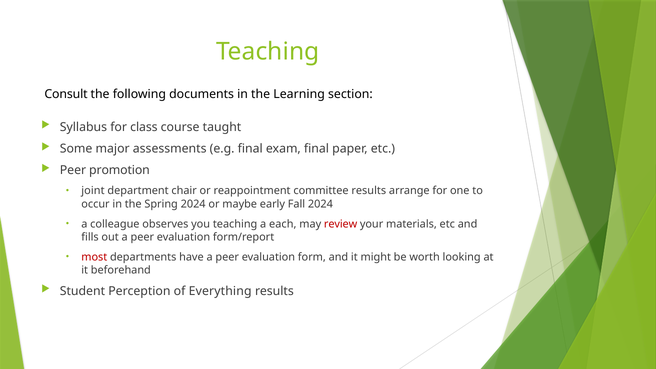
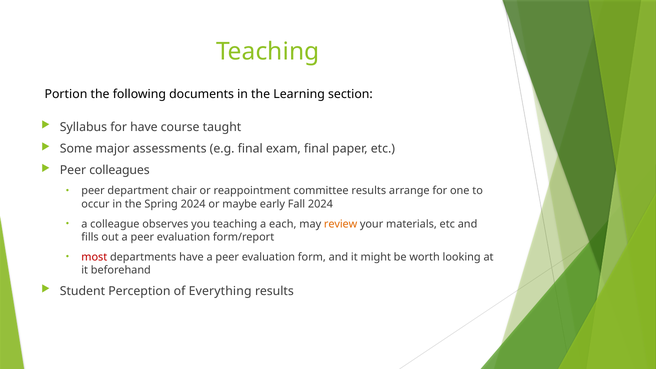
Consult: Consult -> Portion (66, 94)
for class: class -> have (144, 127)
promotion: promotion -> colleagues (119, 170)
joint: joint -> peer (93, 191)
review colour: red -> orange (341, 224)
